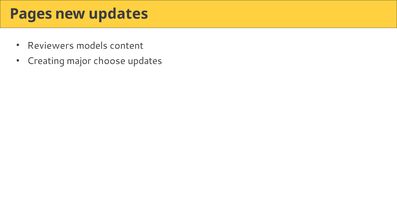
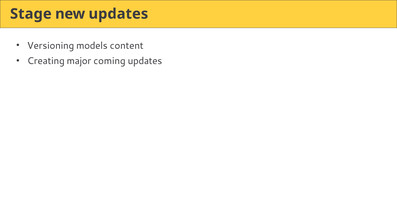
Pages: Pages -> Stage (31, 14)
Reviewers: Reviewers -> Versioning (51, 46)
choose: choose -> coming (110, 61)
